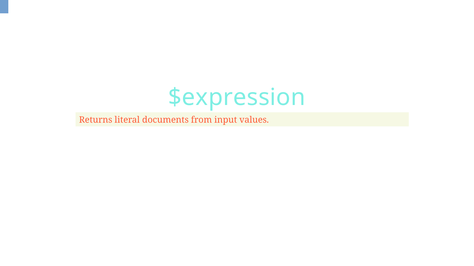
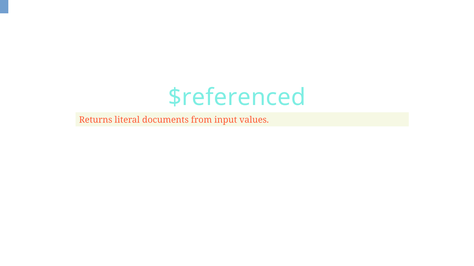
$expression: $expression -> $referenced (237, 98)
